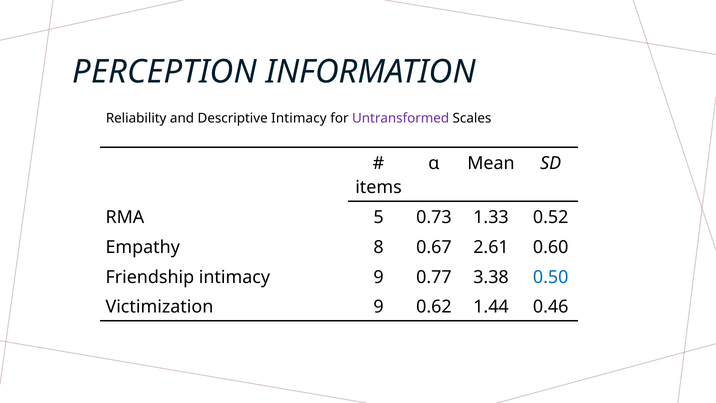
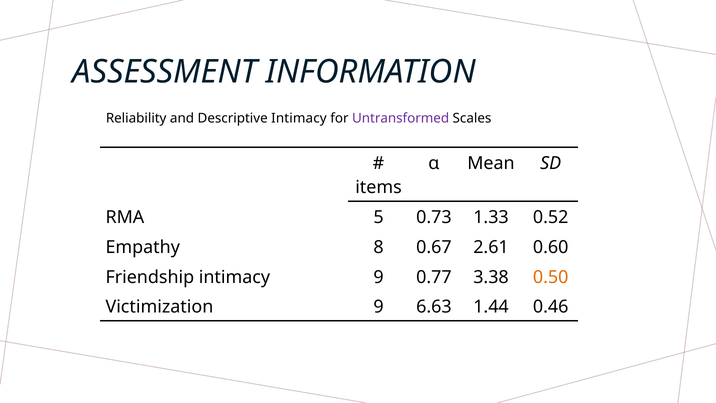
PERCEPTION: PERCEPTION -> ASSESSMENT (165, 72)
0.50 colour: blue -> orange (551, 277)
0.62: 0.62 -> 6.63 (434, 307)
